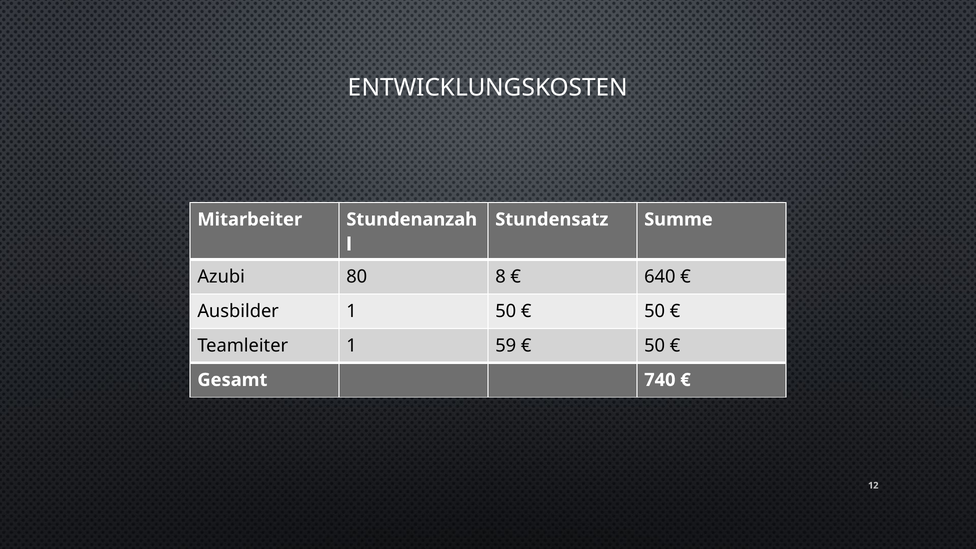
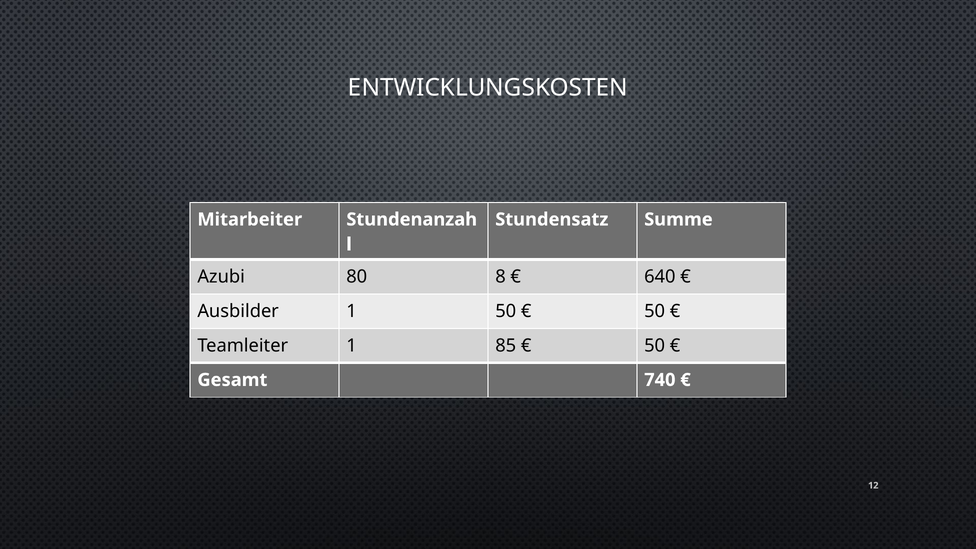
59: 59 -> 85 (506, 345)
